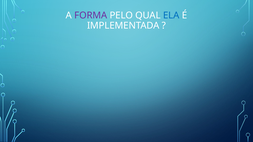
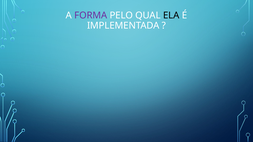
ELA colour: blue -> black (171, 15)
